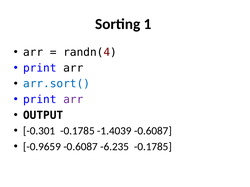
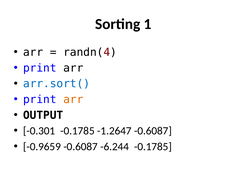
arr colour: purple -> orange (73, 100)
-1.4039: -1.4039 -> -1.2647 (114, 131)
-6.235: -6.235 -> -6.244 (115, 147)
